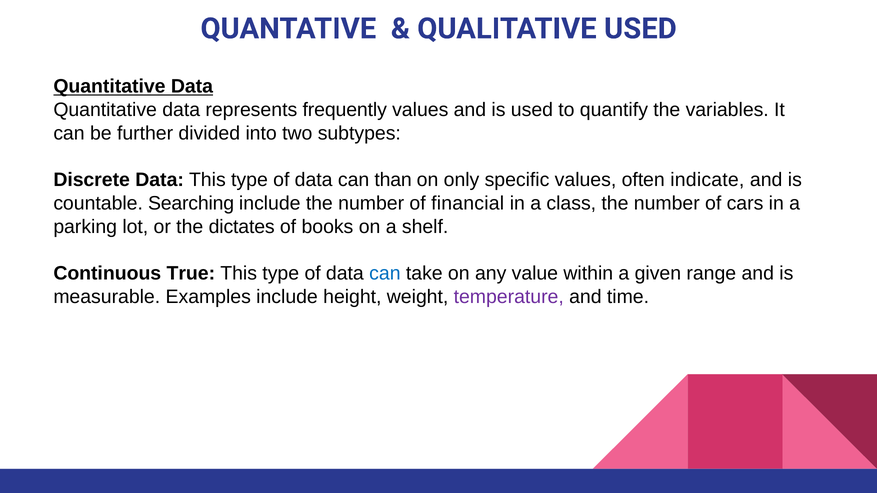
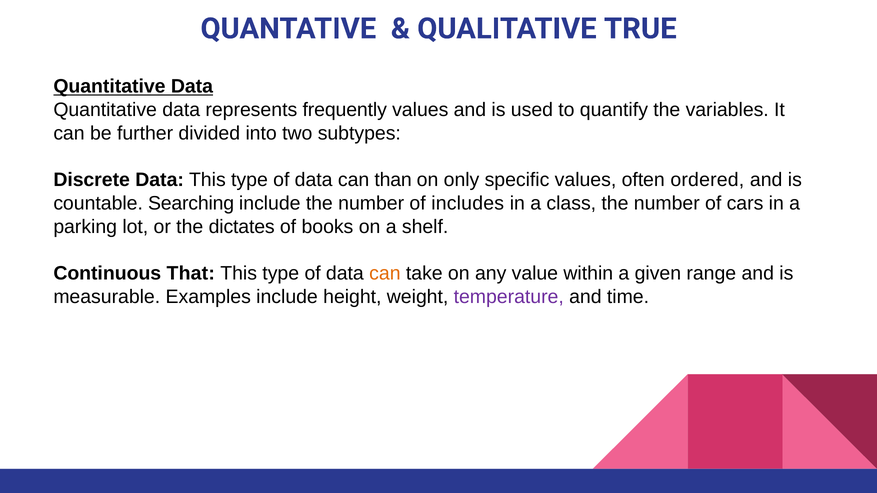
QUALITATIVE USED: USED -> TRUE (640, 29)
indicate: indicate -> ordered (707, 180)
financial: financial -> includes (468, 203)
True: True -> That (191, 274)
can colour: blue -> orange (385, 274)
